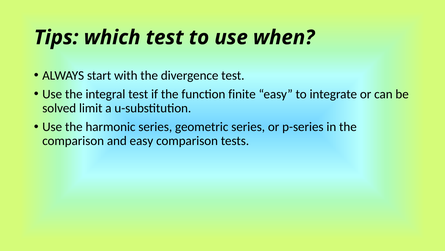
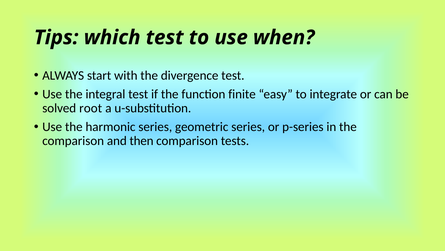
limit: limit -> root (91, 108)
and easy: easy -> then (142, 141)
